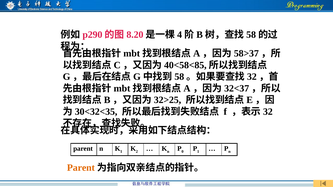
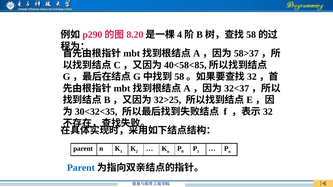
Parent colour: orange -> blue (81, 168)
